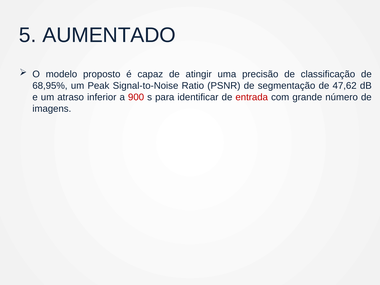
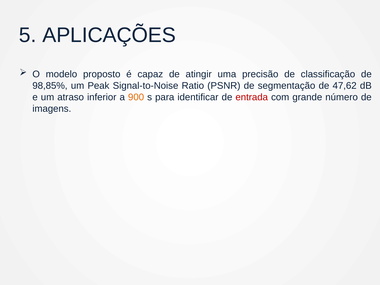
AUMENTADO: AUMENTADO -> APLICAÇÕES (109, 35)
68,95%: 68,95% -> 98,85% (50, 86)
900 colour: red -> orange (136, 97)
